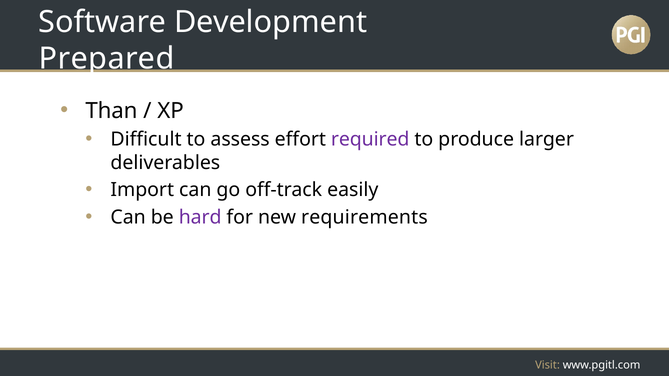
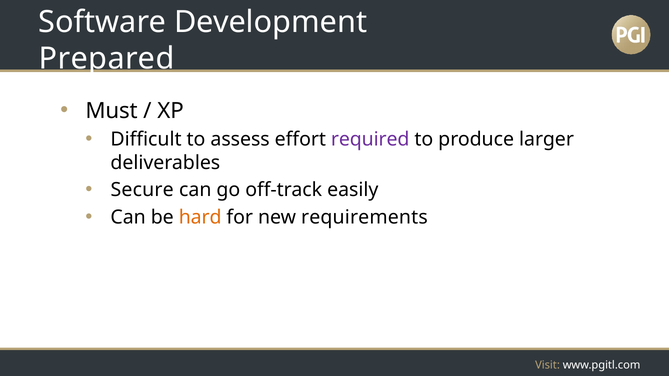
Than: Than -> Must (111, 111)
Import: Import -> Secure (142, 190)
hard colour: purple -> orange (200, 217)
